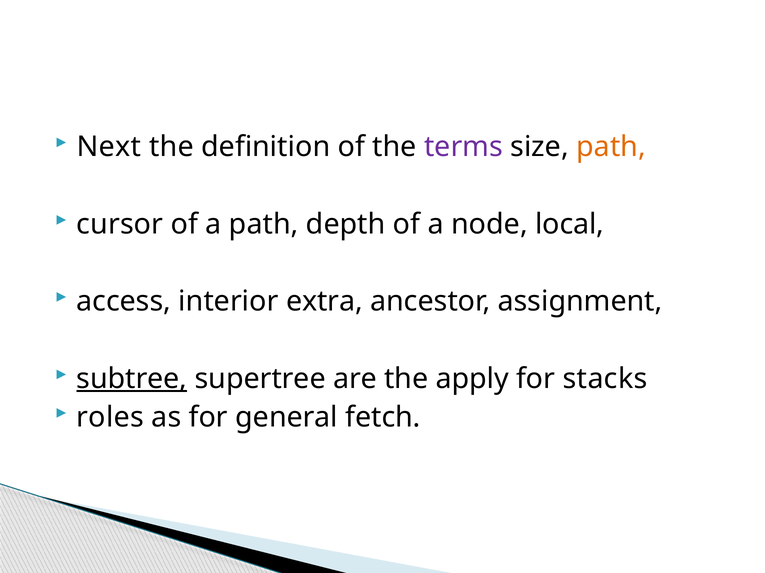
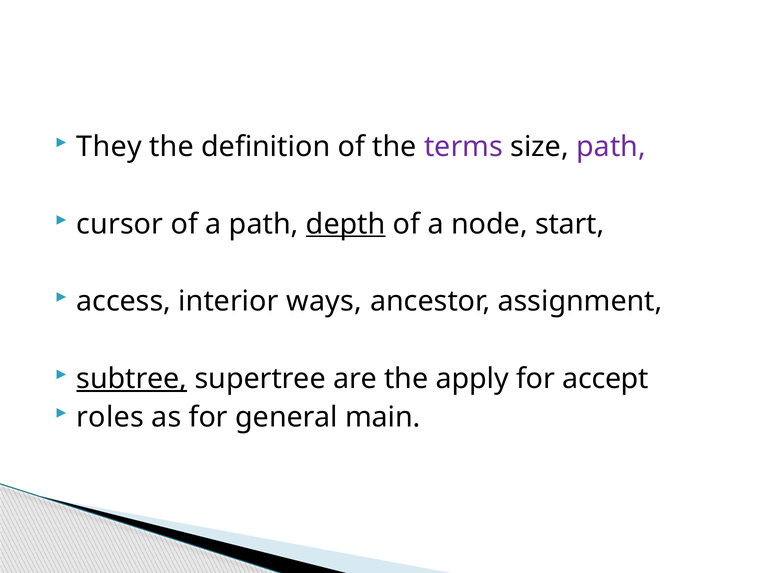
Next: Next -> They (109, 147)
path colour: orange -> purple (611, 147)
depth underline: none -> present (346, 224)
local: local -> start (570, 224)
extra: extra -> ways (324, 302)
stacks: stacks -> accept (605, 379)
fetch: fetch -> main (383, 418)
